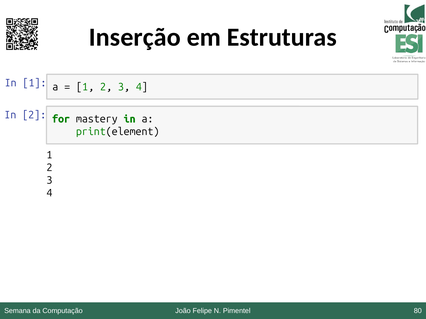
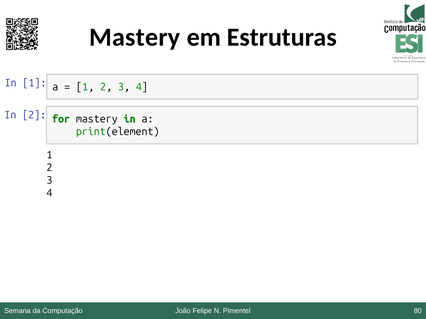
Inserção: Inserção -> Mastery (135, 37)
